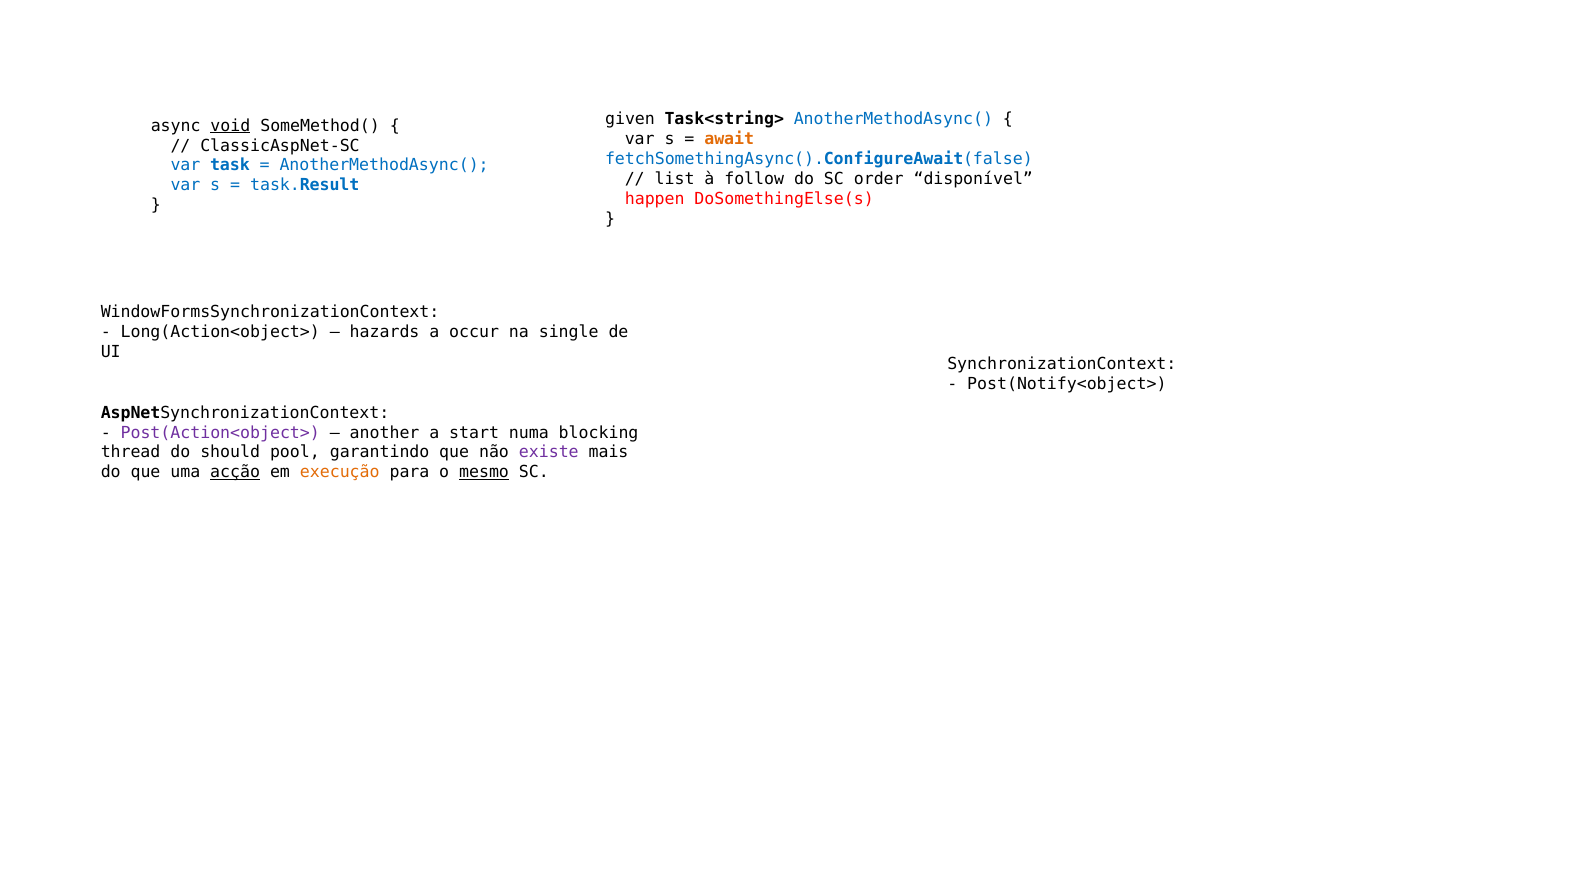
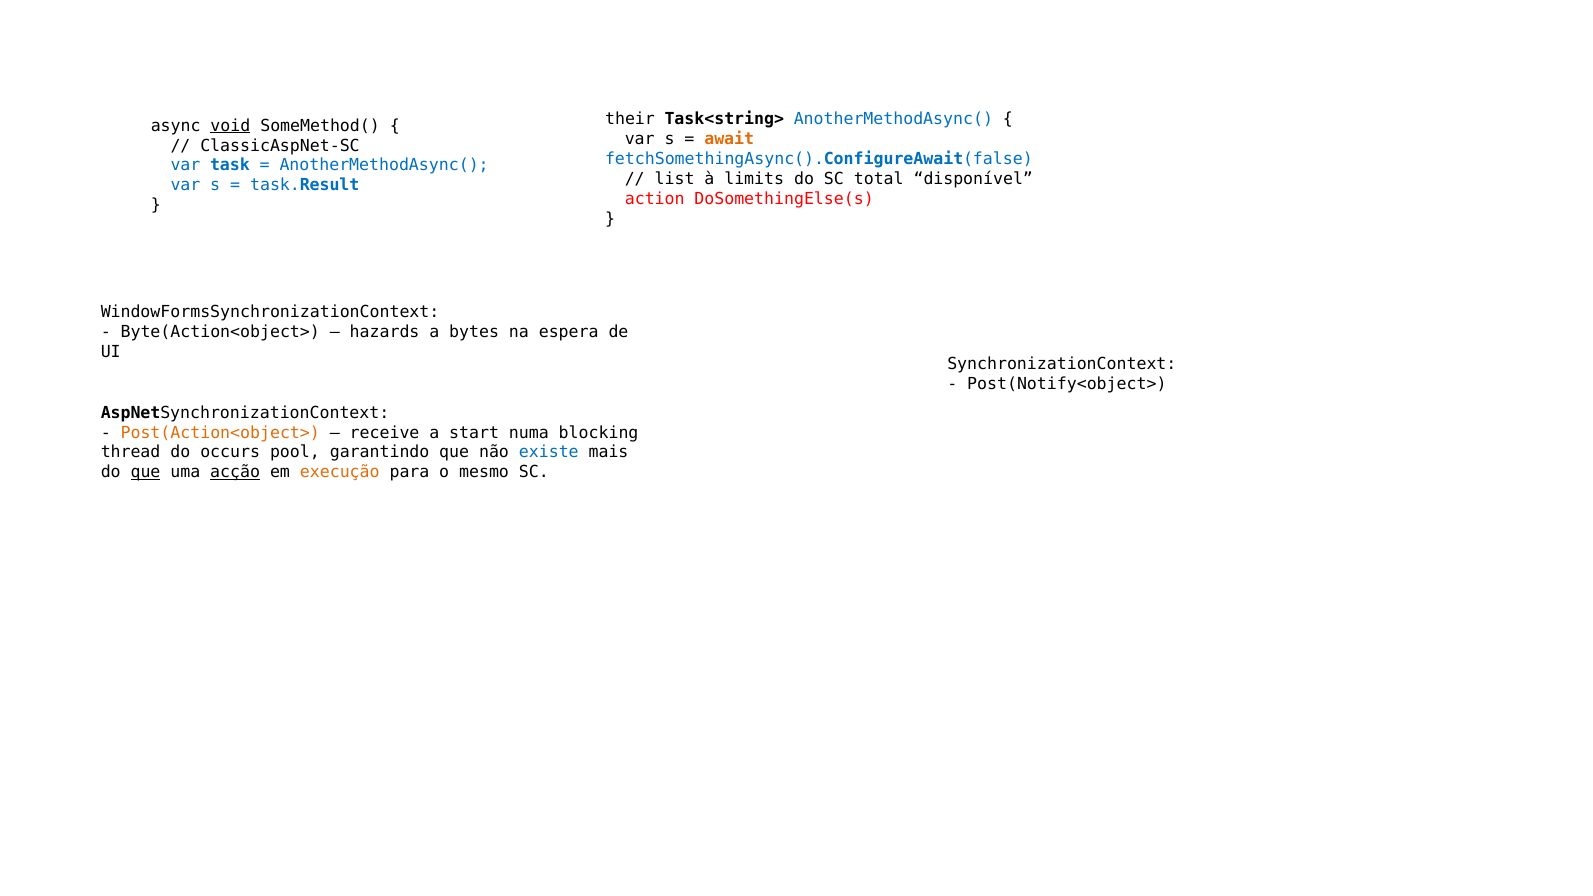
given: given -> their (630, 119)
follow: follow -> limits (754, 179)
order: order -> total (879, 179)
happen: happen -> action (655, 199)
Long(Action<object>: Long(Action<object> -> Byte(Action<object> (220, 332)
occur: occur -> bytes (474, 332)
single: single -> espera (569, 332)
Post(Action<object> colour: purple -> orange (220, 433)
another: another -> receive (385, 433)
should: should -> occurs (230, 453)
existe colour: purple -> blue (549, 453)
que underline: none -> present (146, 472)
mesmo underline: present -> none (484, 472)
